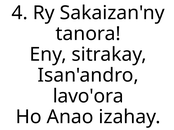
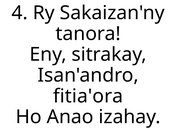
lavo'ora: lavo'ora -> fitia'ora (88, 96)
